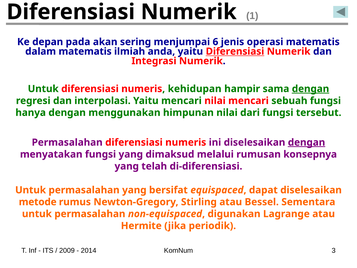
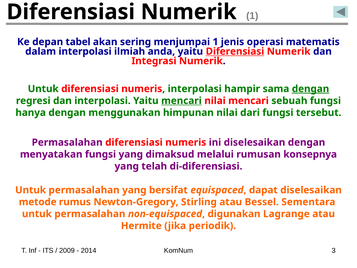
pada: pada -> tabel (78, 42)
menjumpai 6: 6 -> 1 (215, 42)
dalam matematis: matematis -> interpolasi (85, 51)
numeris kehidupan: kehidupan -> interpolasi (195, 89)
mencari underline: none -> present (181, 101)
dengan underline: present -> none (307, 142)
